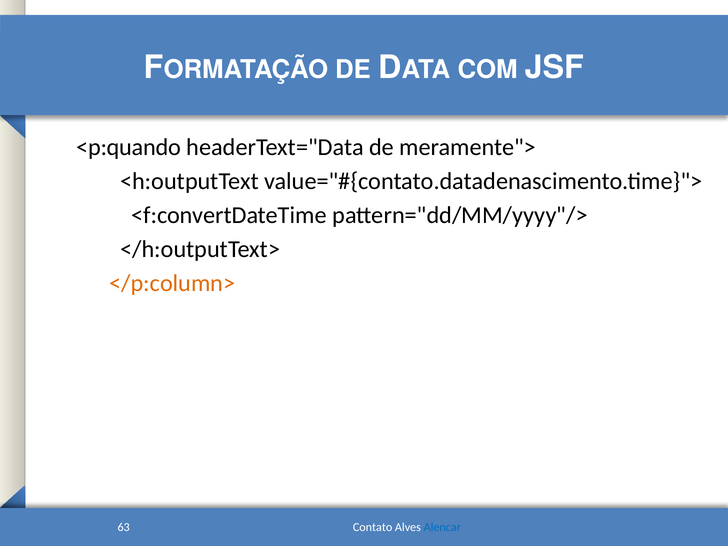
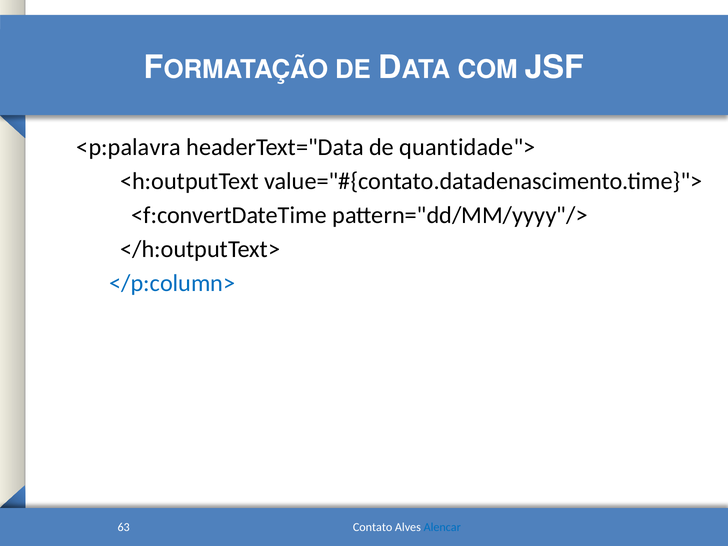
<p:quando: <p:quando -> <p:palavra (129, 147)
meramente">: meramente"> -> quantidade"> (467, 147)
</p:column> colour: orange -> blue (172, 283)
